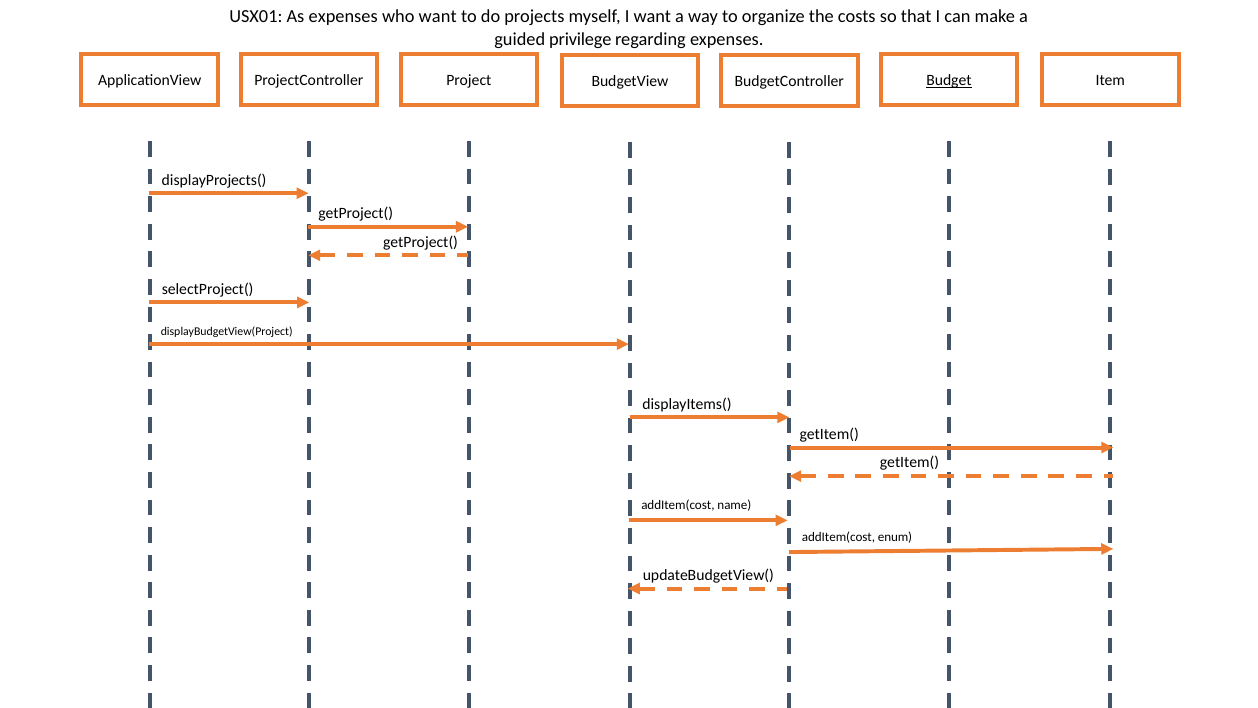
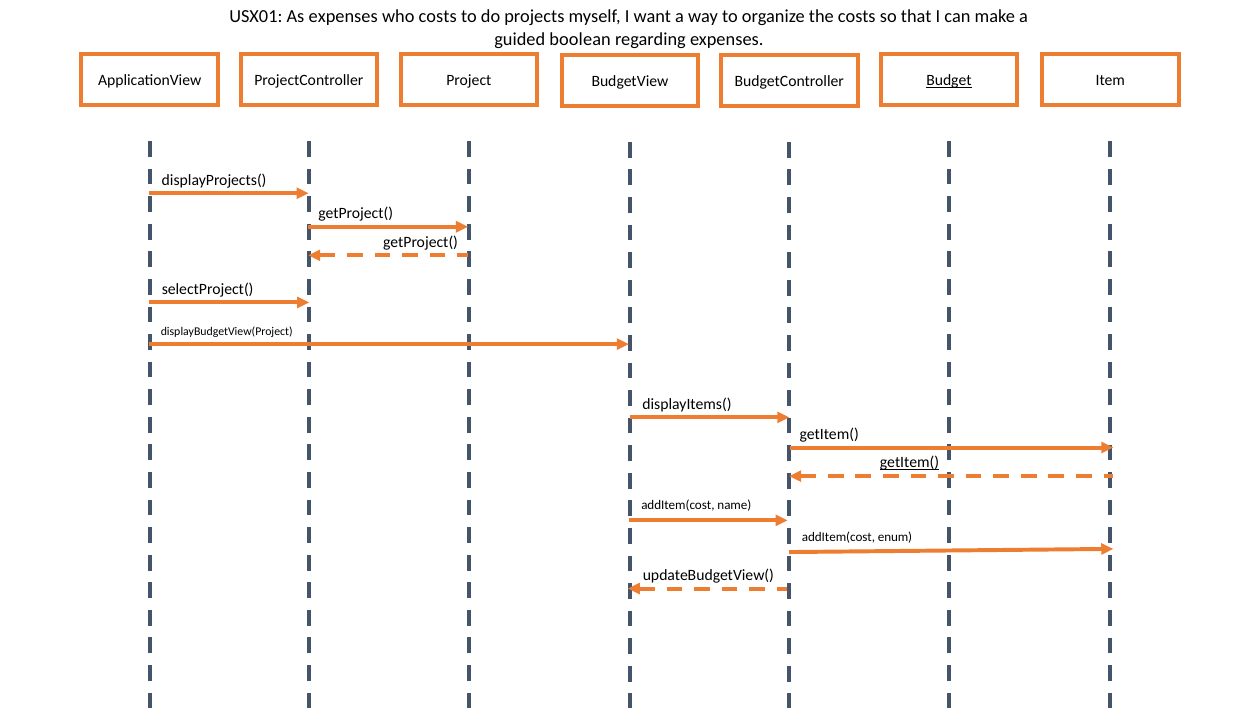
who want: want -> costs (438, 17)
privilege: privilege -> boolean (580, 39)
getItem( underline: none -> present (909, 462)
